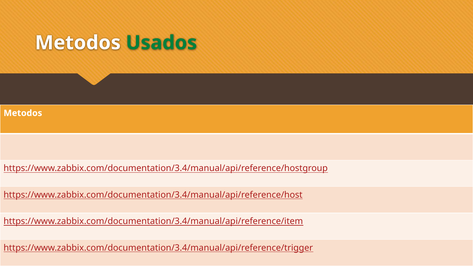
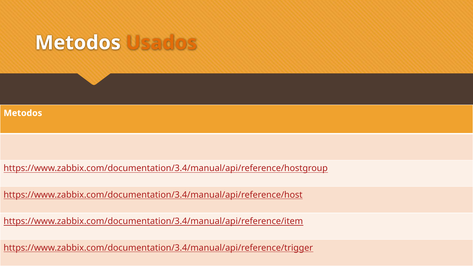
Usados colour: green -> orange (161, 43)
